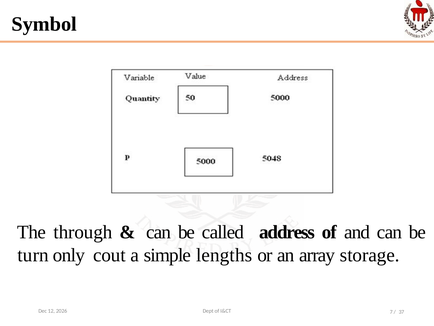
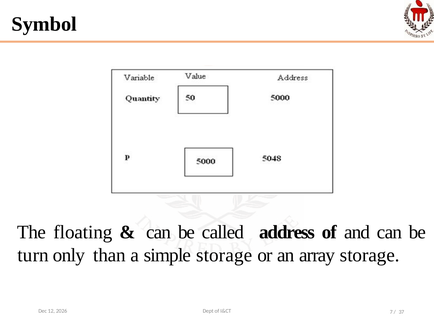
through: through -> floating (83, 232)
cout: cout -> than (109, 255)
simple lengths: lengths -> storage (224, 255)
